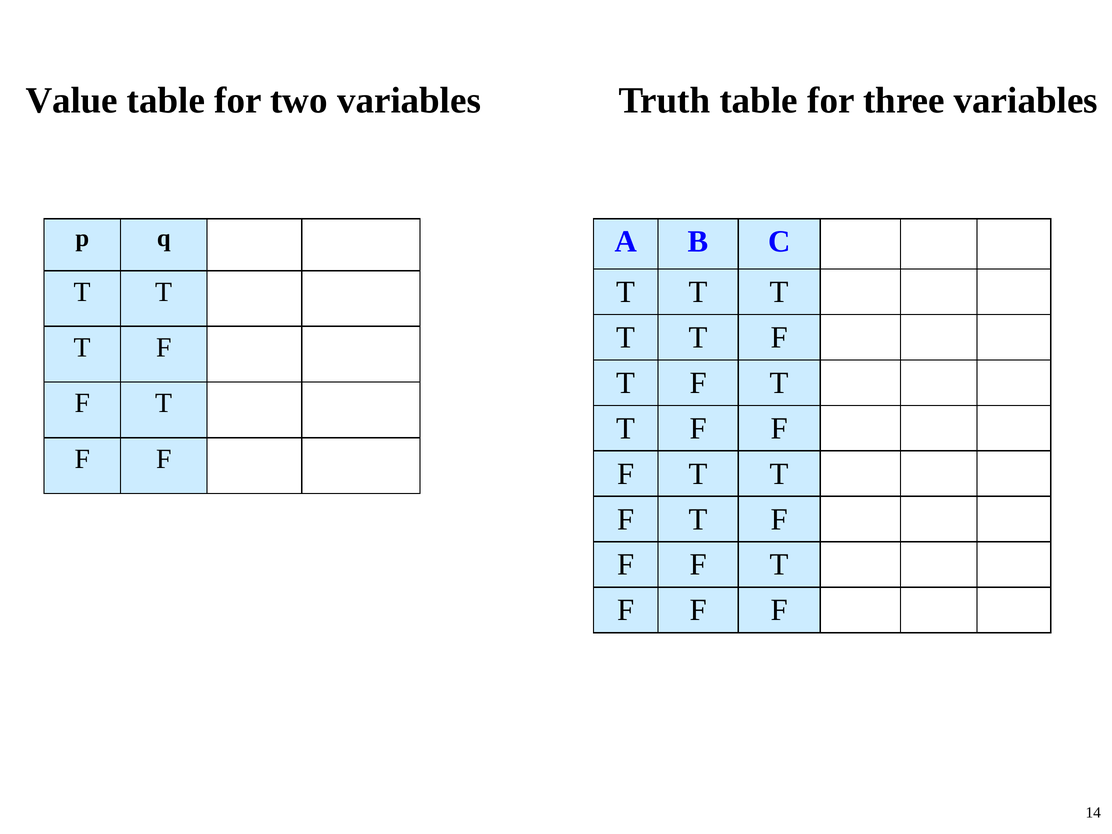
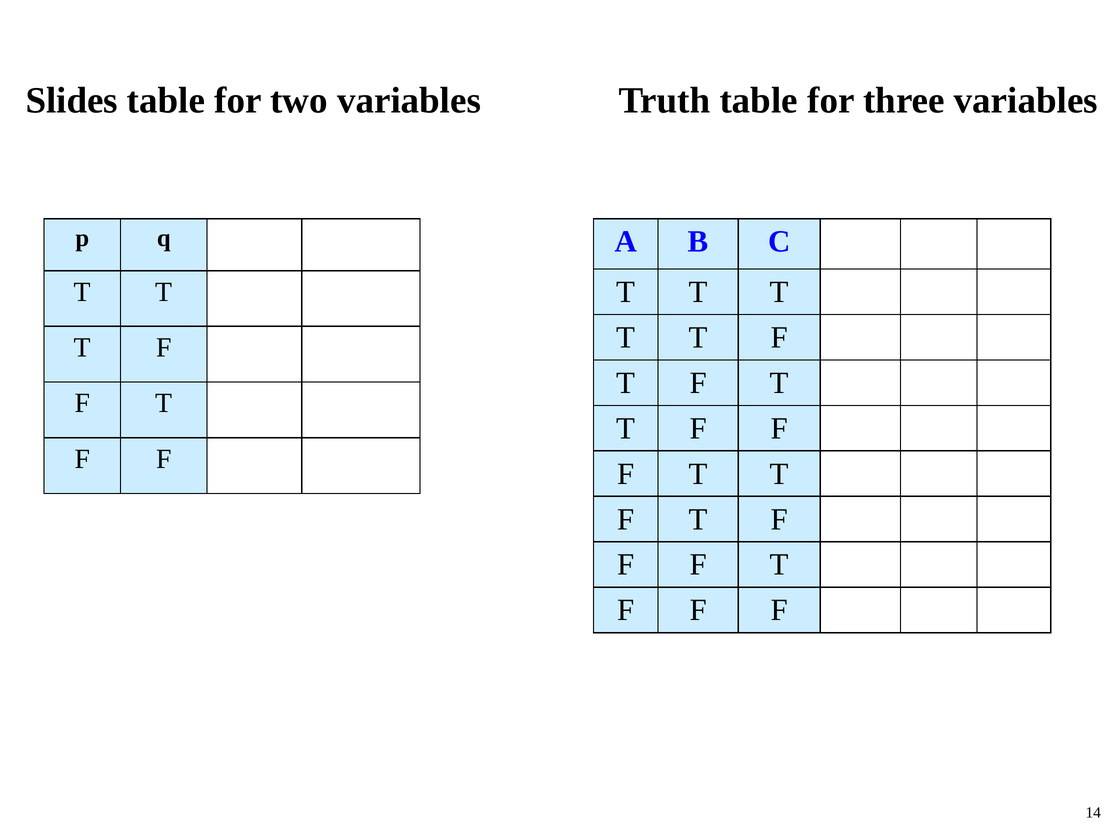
Value: Value -> Slides (72, 101)
